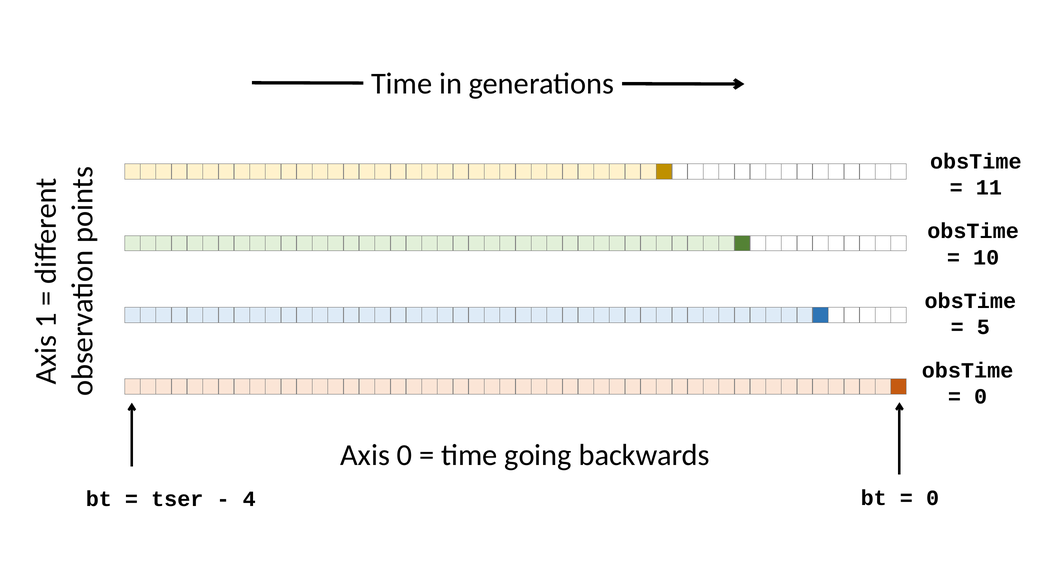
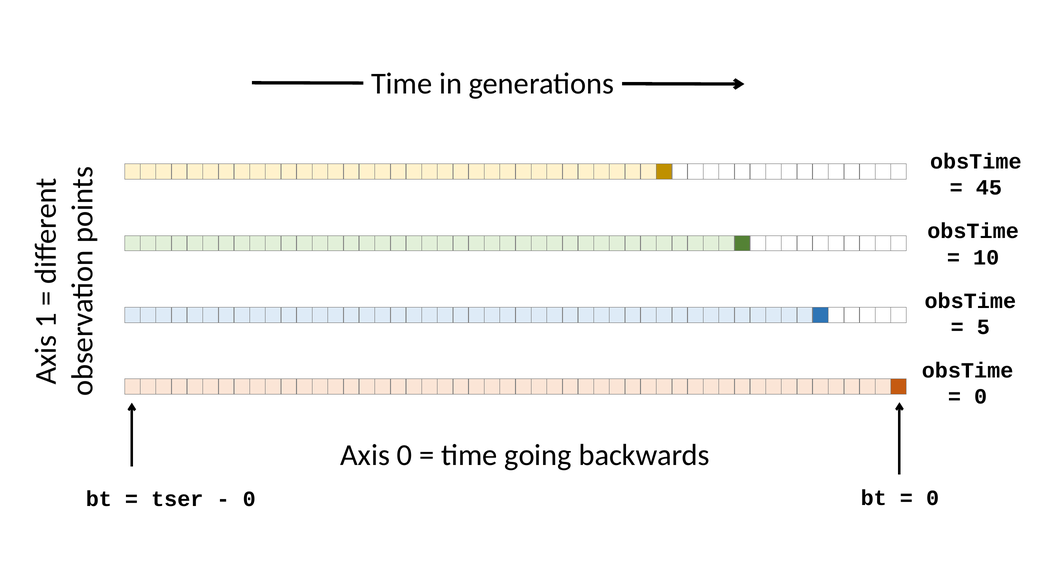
11: 11 -> 45 (989, 188)
4: 4 -> 0 (249, 499)
